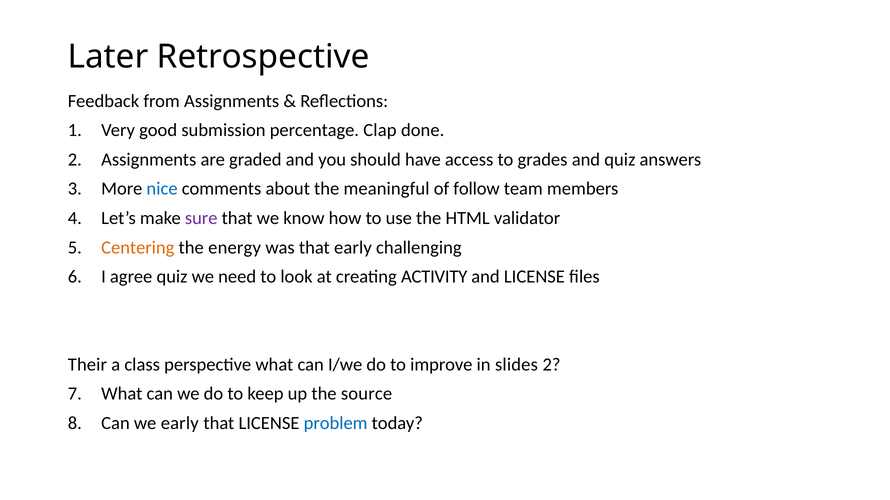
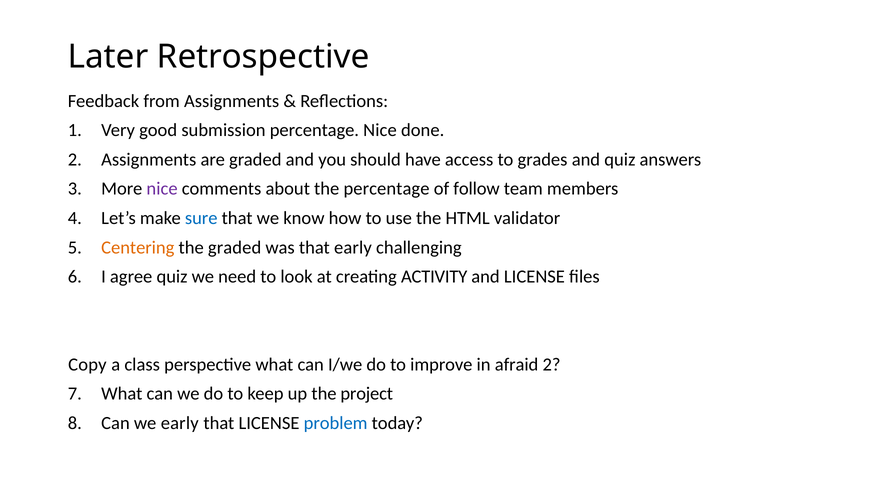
percentage Clap: Clap -> Nice (380, 130)
nice colour: blue -> purple (162, 189)
the meaningful: meaningful -> percentage (387, 189)
sure colour: purple -> blue (201, 218)
the energy: energy -> graded (235, 248)
Their: Their -> Copy (87, 365)
slides: slides -> afraid (517, 365)
source: source -> project (367, 394)
